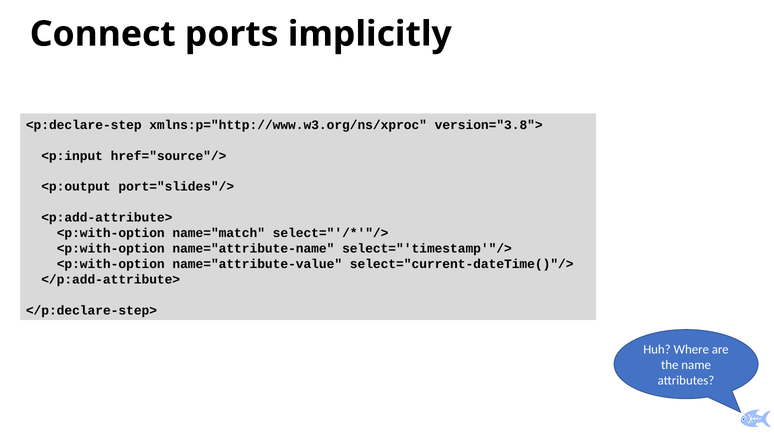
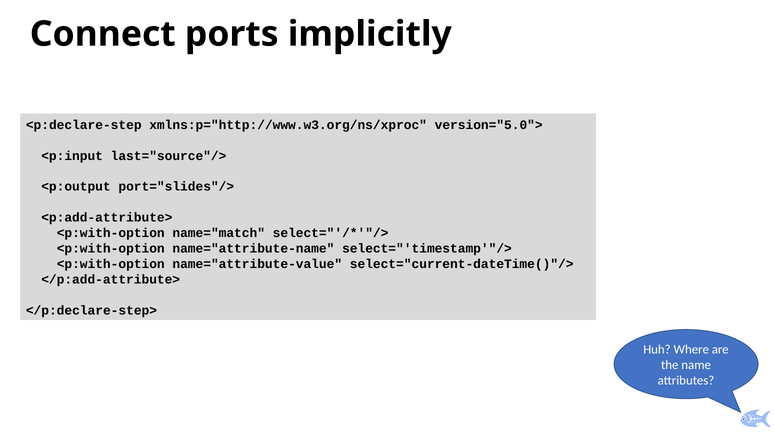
version="3.8">: version="3.8"> -> version="5.0"> (489, 125)
href="source"/>: href="source"/> -> last="source"/> (169, 156)
